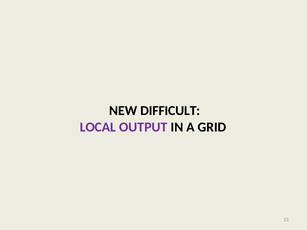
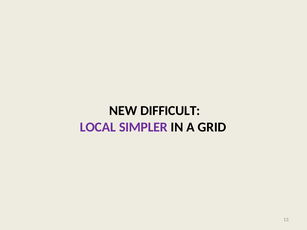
OUTPUT: OUTPUT -> SIMPLER (143, 127)
